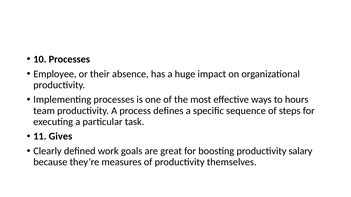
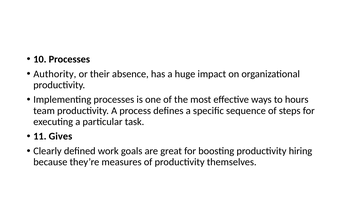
Employee: Employee -> Authority (55, 74)
salary: salary -> hiring (300, 151)
